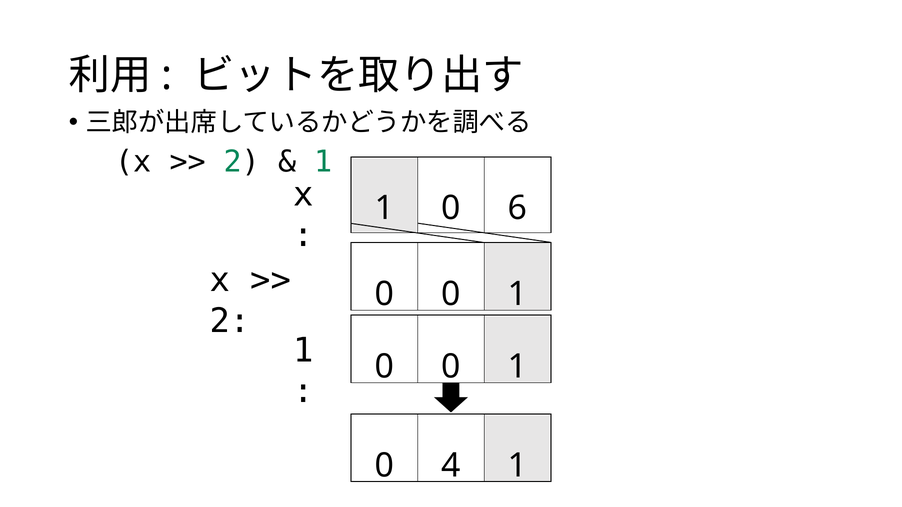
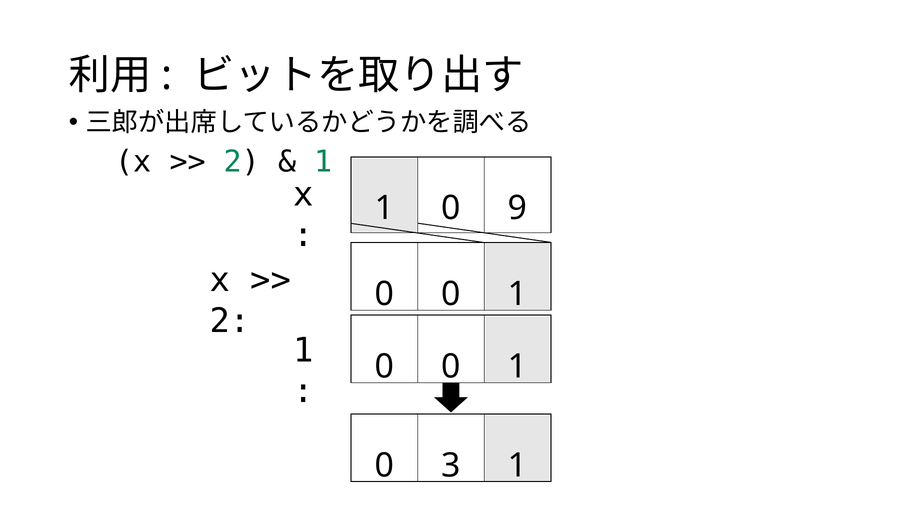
6: 6 -> 9 (518, 208)
4: 4 -> 3 (451, 466)
